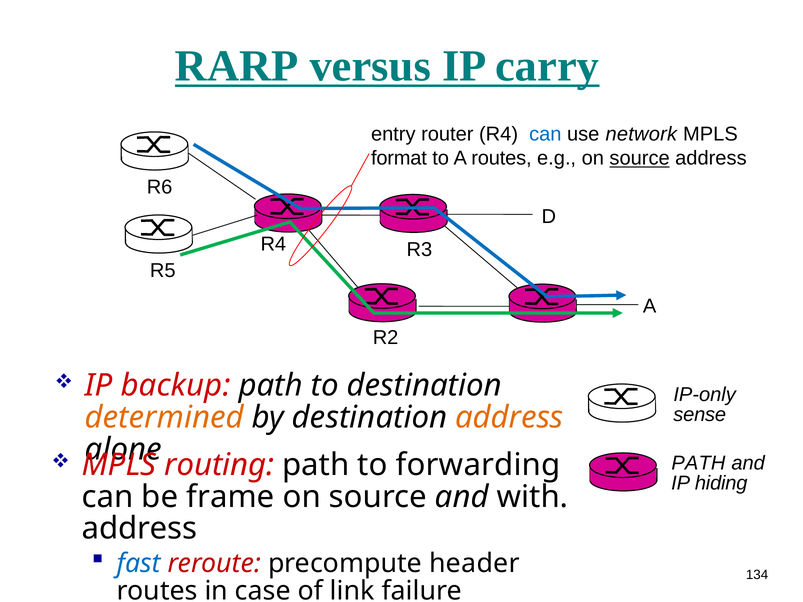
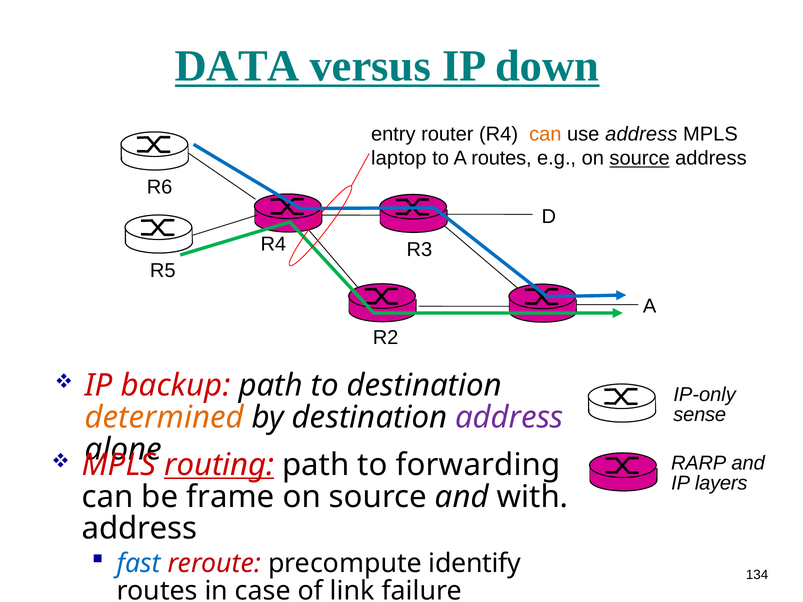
RARP: RARP -> DATA (237, 66)
carry: carry -> down (547, 66)
can colour: blue -> orange (545, 134)
use network: network -> address (641, 134)
format: format -> laptop (399, 158)
address colour: orange -> purple (509, 418)
PATH: PATH -> RARP (699, 463)
routing underline: none -> present (219, 465)
hiding: hiding -> layers (721, 483)
header: header -> identify (475, 564)
